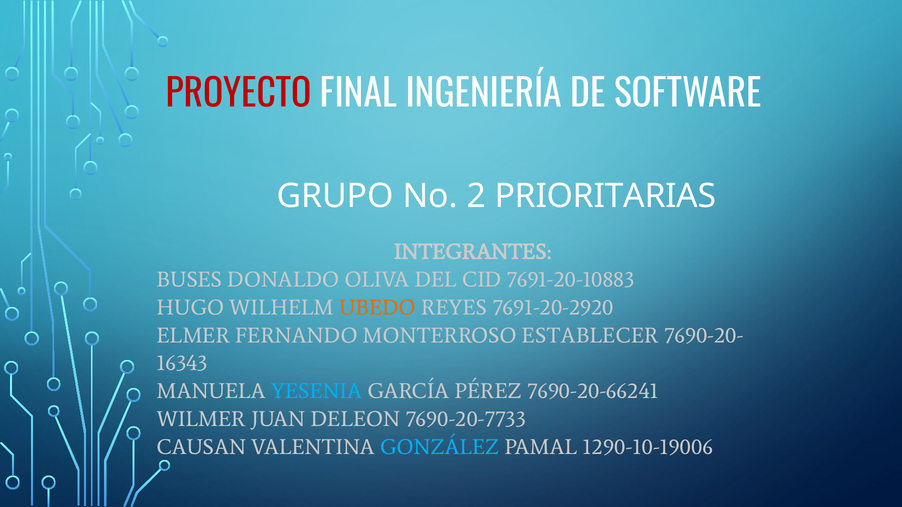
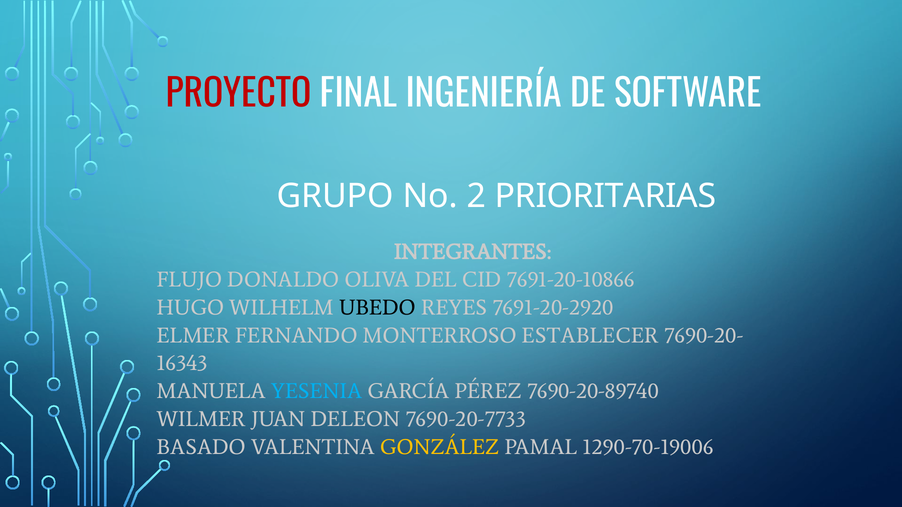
BUSES: BUSES -> FLUJO (189, 280)
7691-20-10883: 7691-20-10883 -> 7691-20-10866 (571, 280)
UBEDO colour: orange -> black (377, 308)
7690-20-66241: 7690-20-66241 -> 7690-20-89740 (593, 392)
CAUSAN: CAUSAN -> BASADO (201, 448)
GONZÁLEZ colour: light blue -> yellow (440, 448)
1290-10-19006: 1290-10-19006 -> 1290-70-19006 (648, 448)
